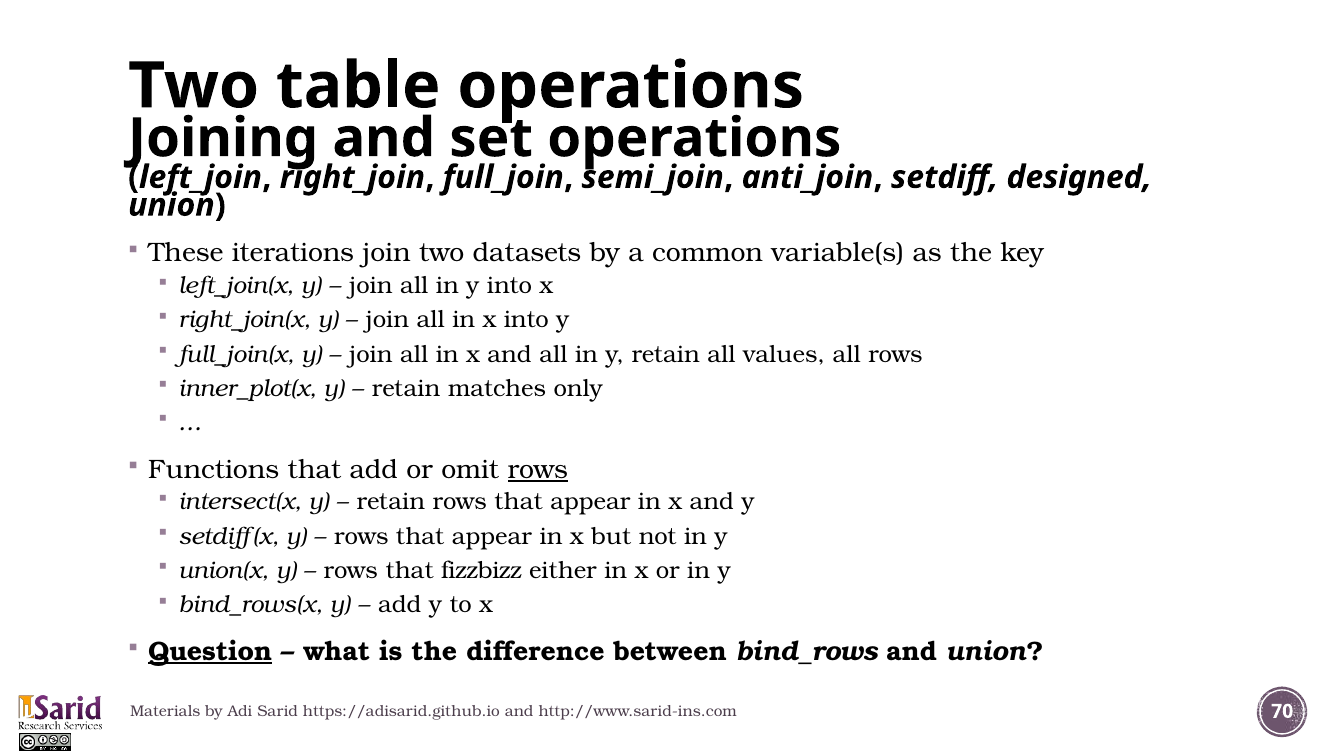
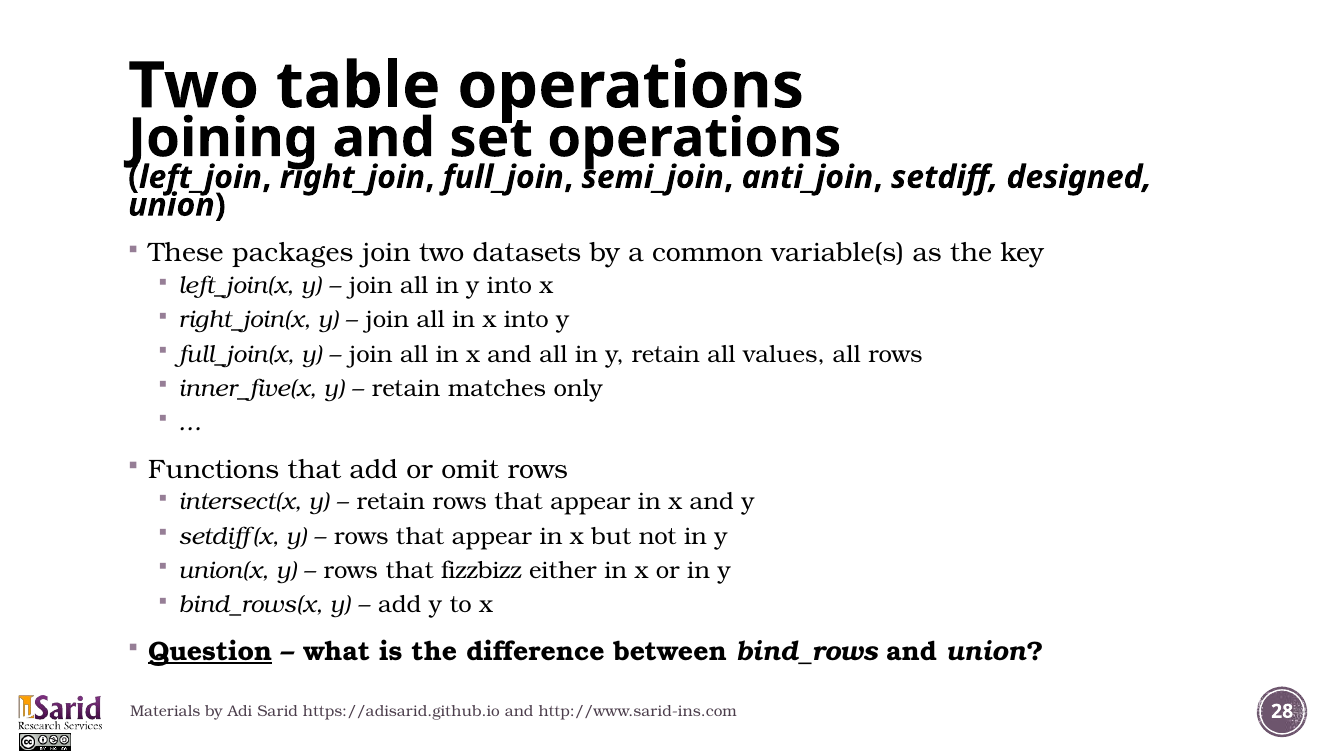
iterations: iterations -> packages (293, 253)
inner_plot(x: inner_plot(x -> inner_five(x (247, 388)
rows underline: present -> none (538, 469)
70: 70 -> 28 (1282, 711)
